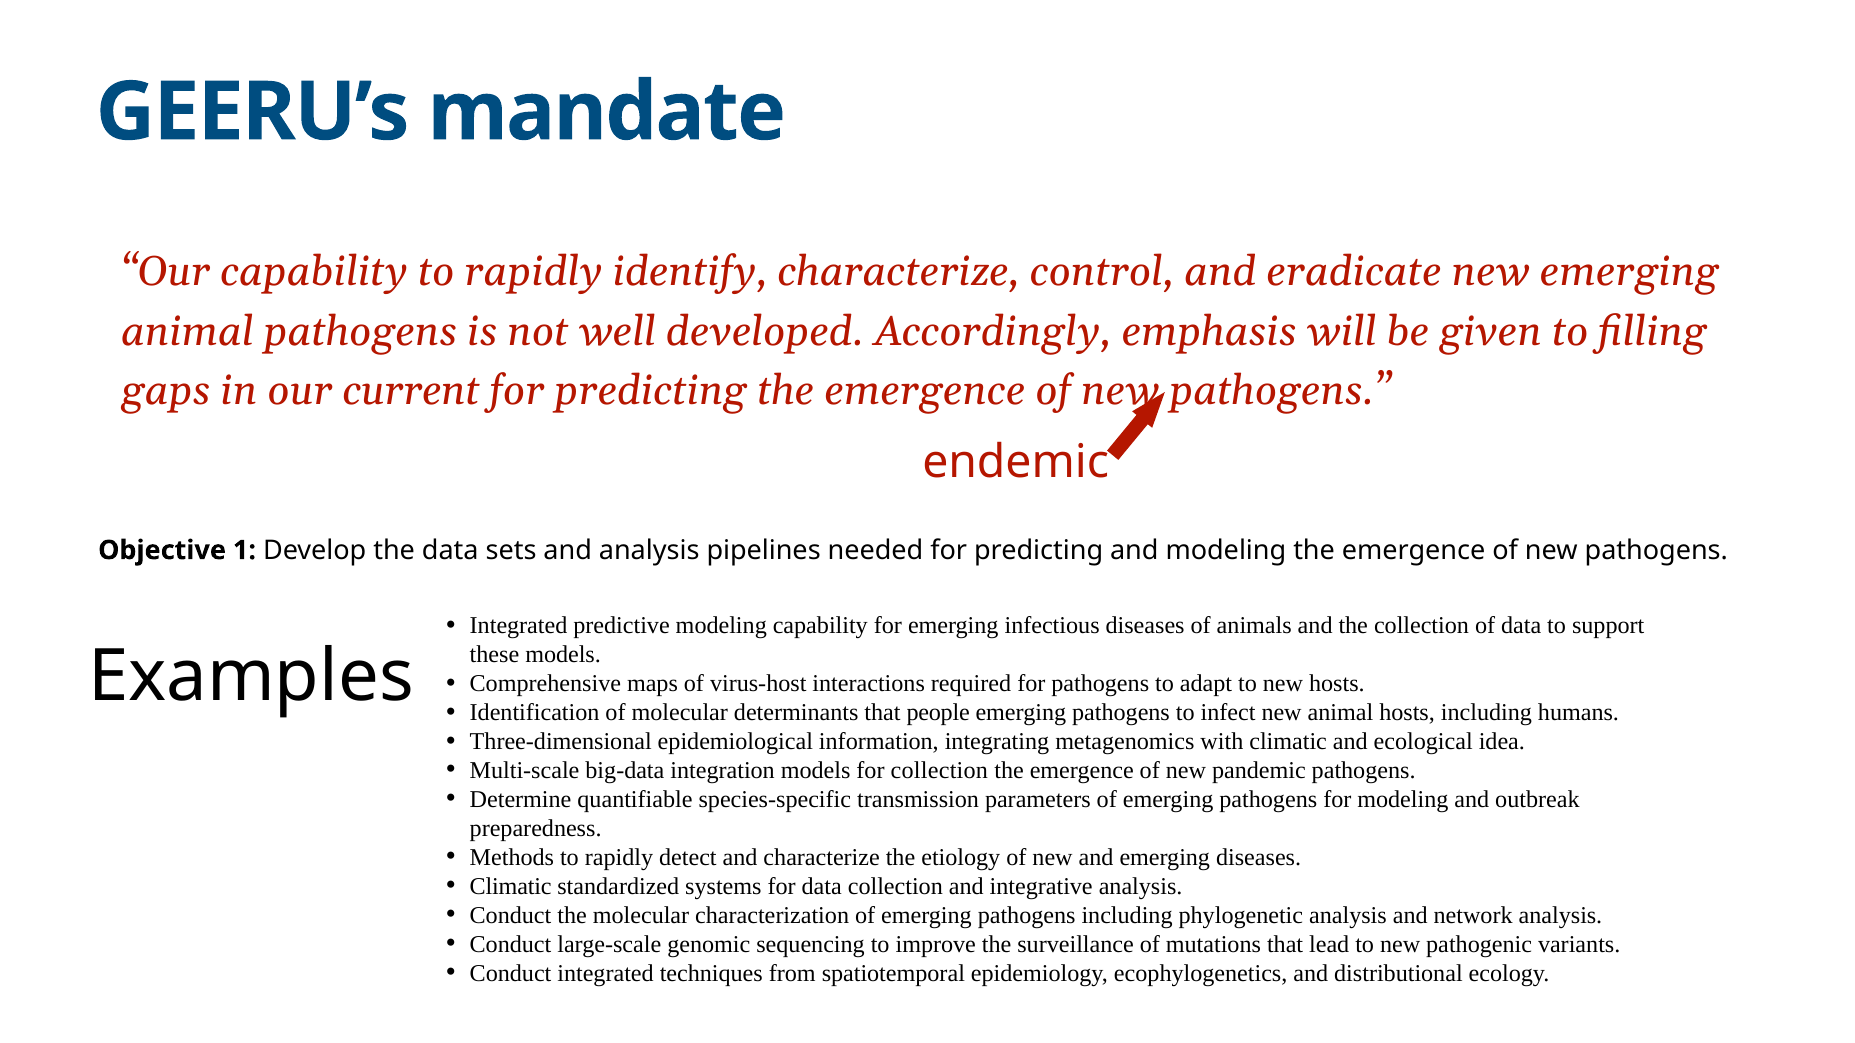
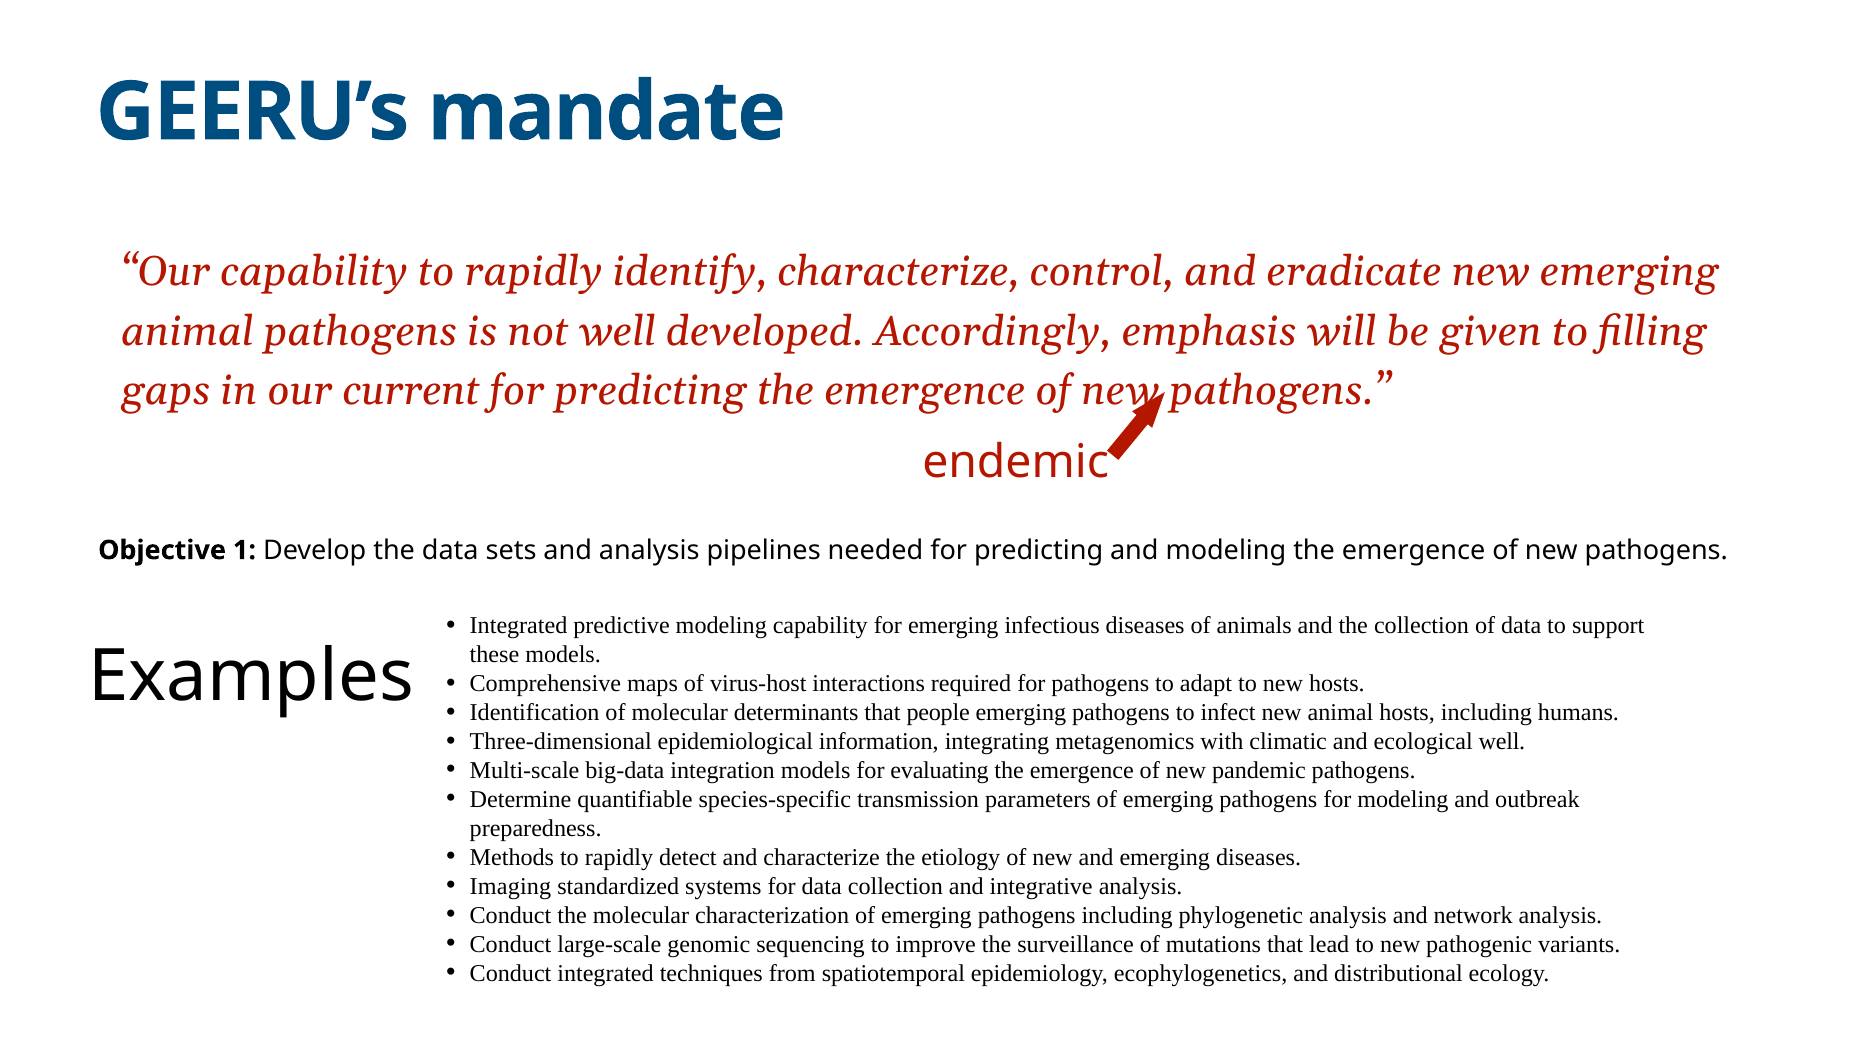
ecological idea: idea -> well (1502, 742)
for collection: collection -> evaluating (940, 771)
Climatic: Climatic -> Imaging (510, 887)
